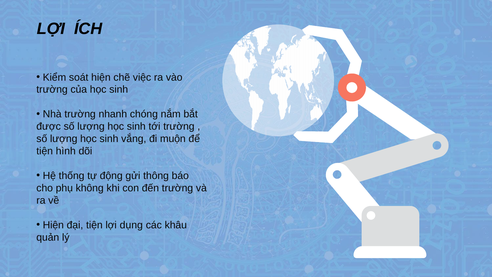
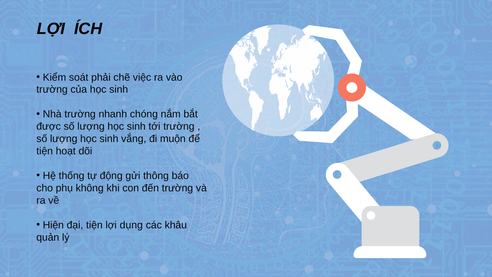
soát hiện: hiện -> phải (101, 77)
hình: hình -> hoạt (66, 151)
